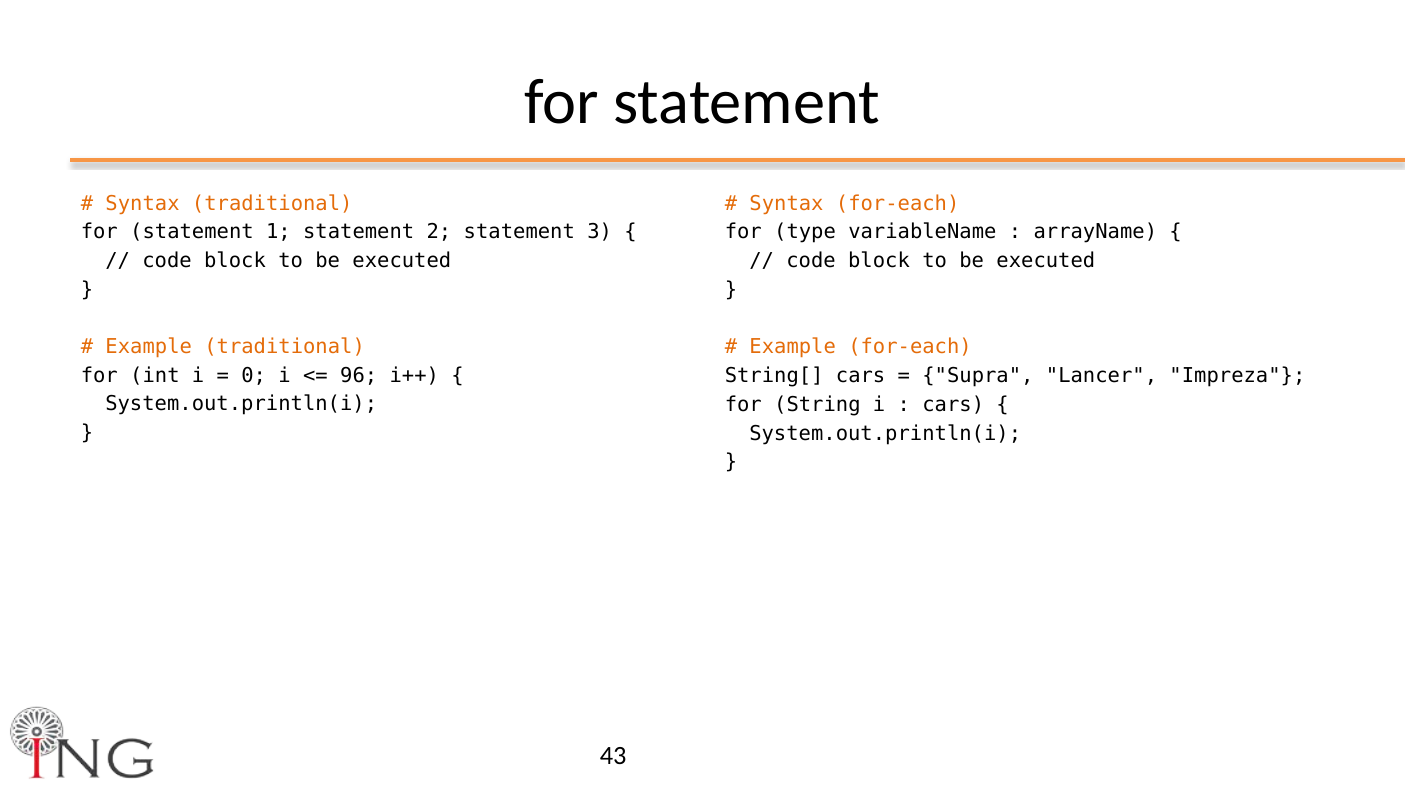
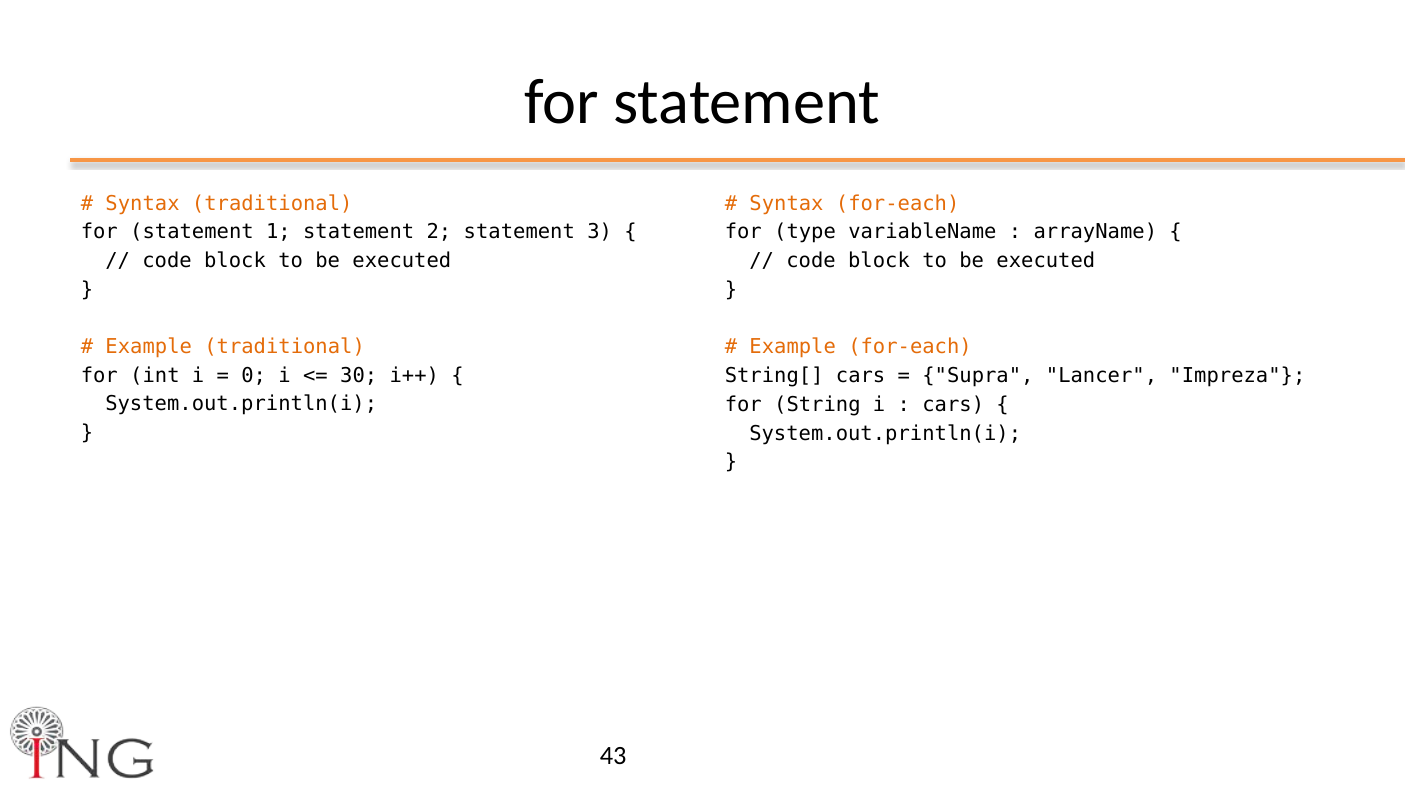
96: 96 -> 30 (359, 376)
